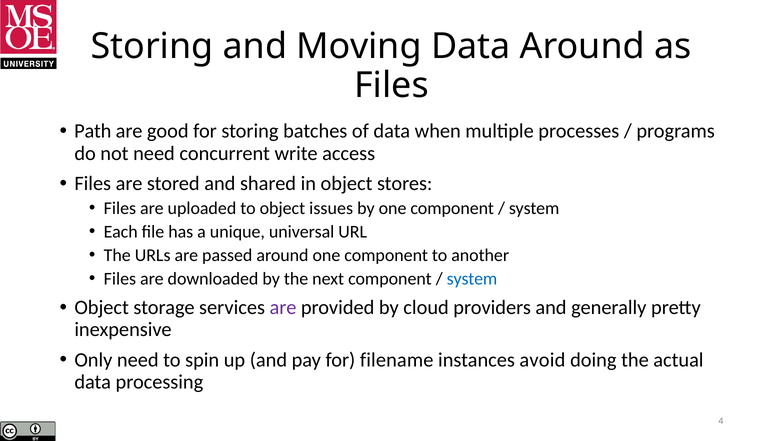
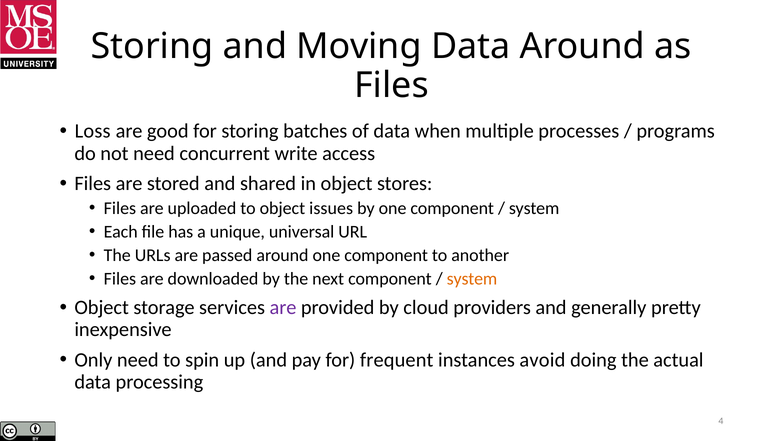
Path: Path -> Loss (93, 131)
system colour: blue -> orange (472, 278)
filename: filename -> frequent (397, 359)
